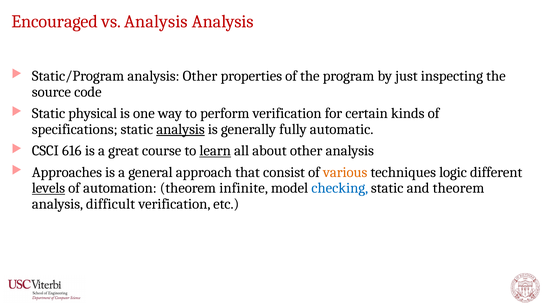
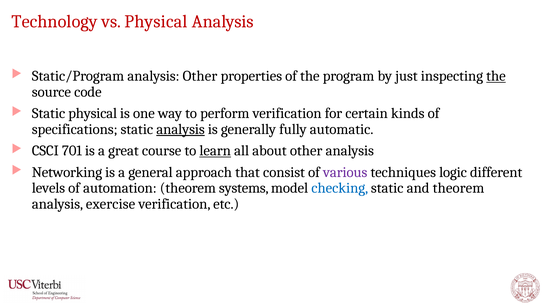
Encouraged: Encouraged -> Technology (55, 21)
vs Analysis: Analysis -> Physical (156, 21)
the underline: none -> present (496, 76)
616: 616 -> 701 (72, 151)
Approaches: Approaches -> Networking (67, 172)
various colour: orange -> purple (345, 172)
levels underline: present -> none (48, 188)
infinite: infinite -> systems (244, 188)
difficult: difficult -> exercise (111, 204)
